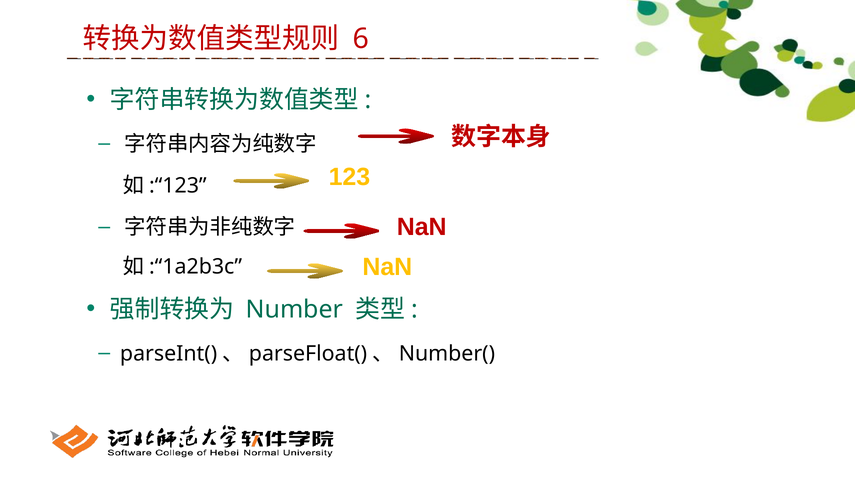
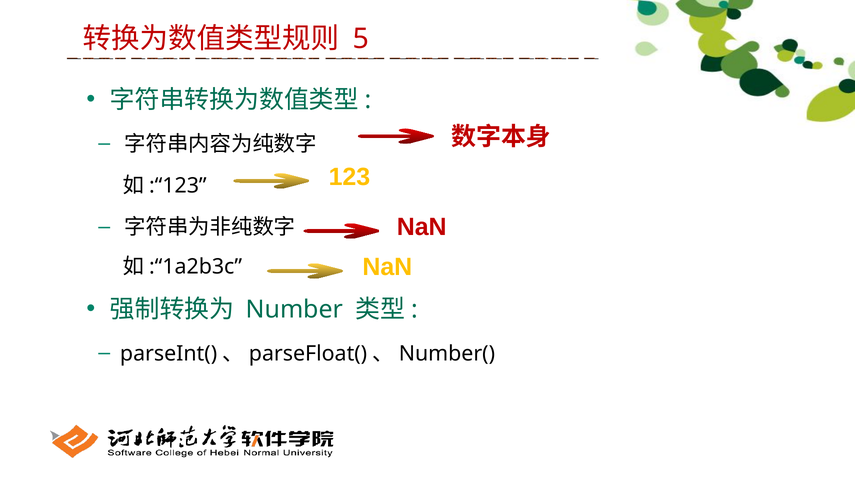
6: 6 -> 5 (361, 39)
